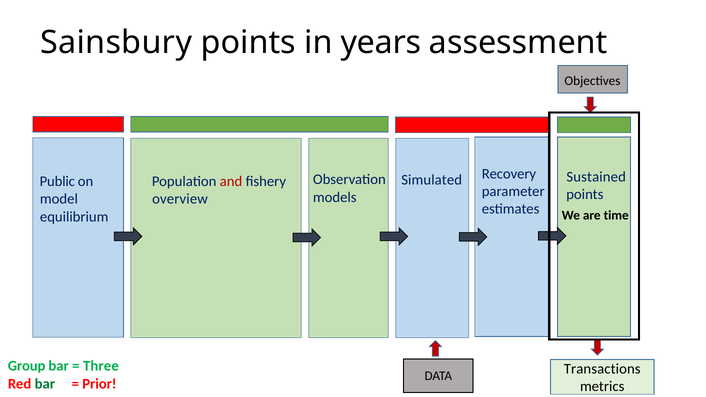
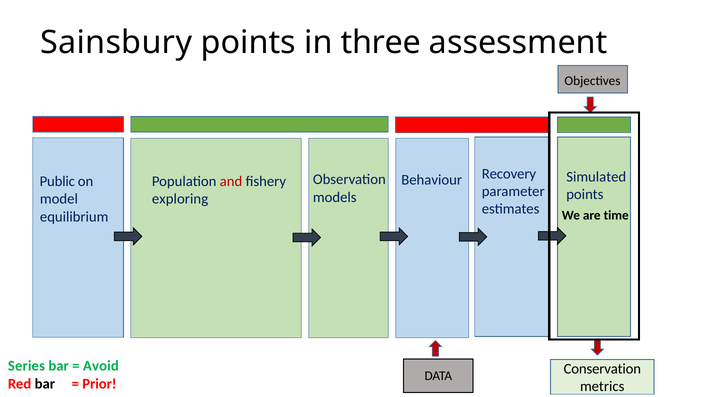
years: years -> three (381, 43)
Sustained: Sustained -> Simulated (596, 177)
Simulated: Simulated -> Behaviour (432, 180)
overview: overview -> exploring (180, 199)
Group: Group -> Series (26, 366)
Three: Three -> Avoid (101, 366)
Transactions: Transactions -> Conservation (602, 369)
bar colour: green -> black (45, 384)
